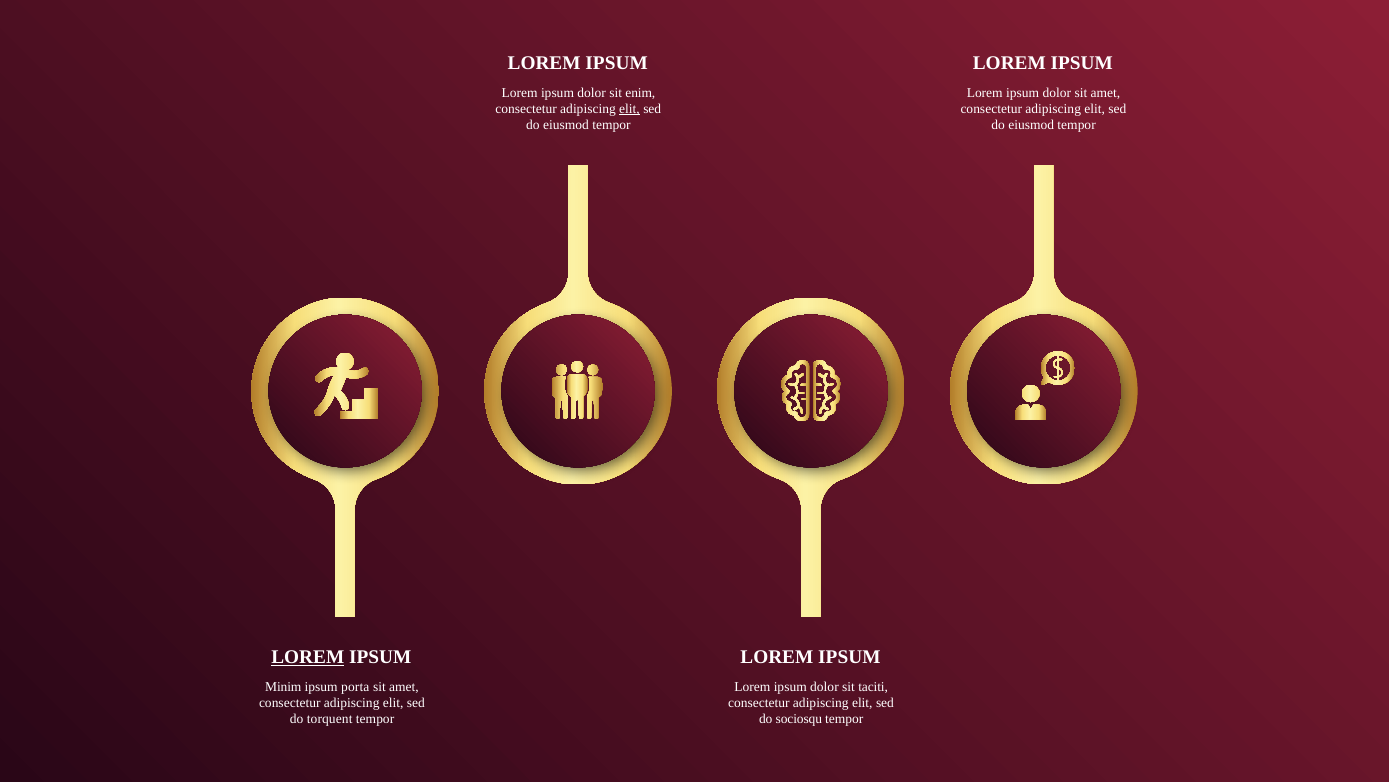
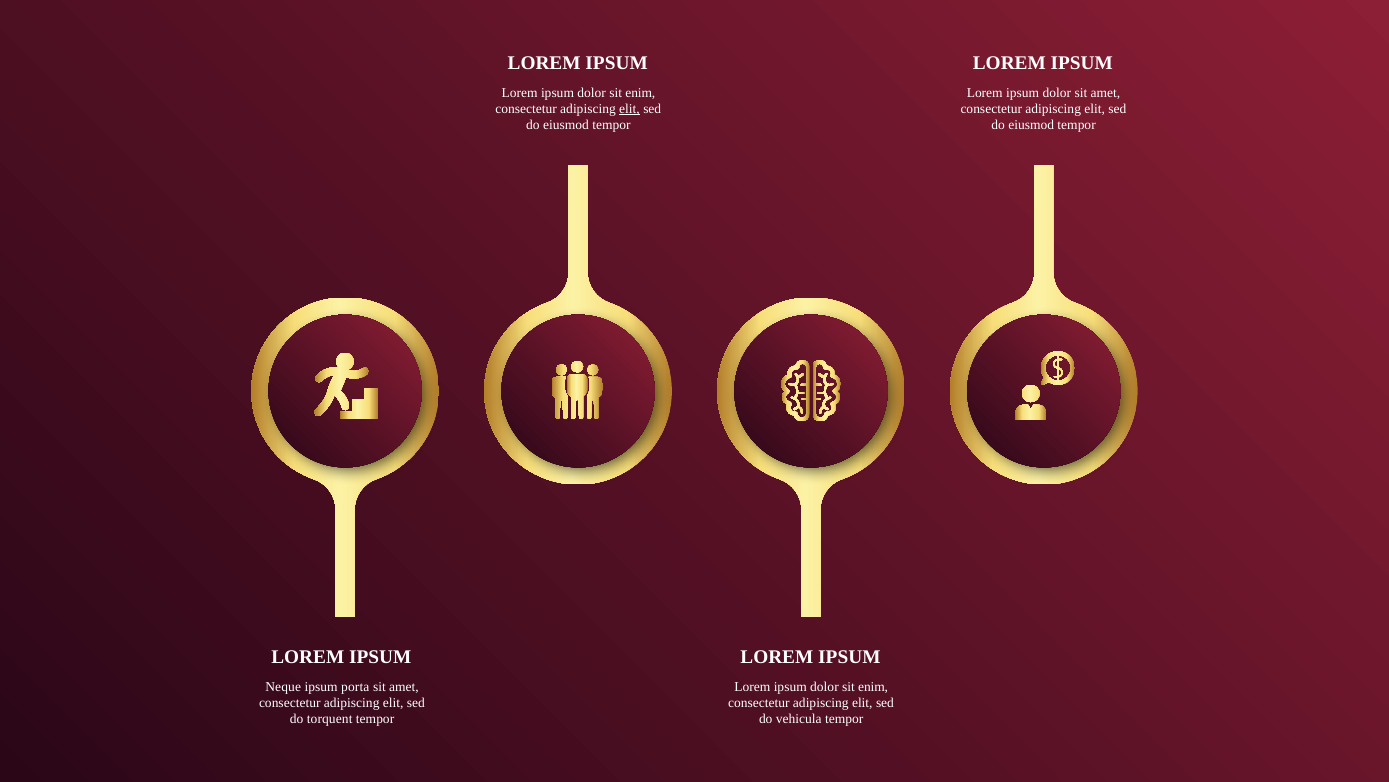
LOREM underline: present -> none (308, 657)
Minim: Minim -> Neque (283, 686)
taciti: taciti -> enim (873, 686)
sociosqu: sociosqu -> vehicula (799, 719)
